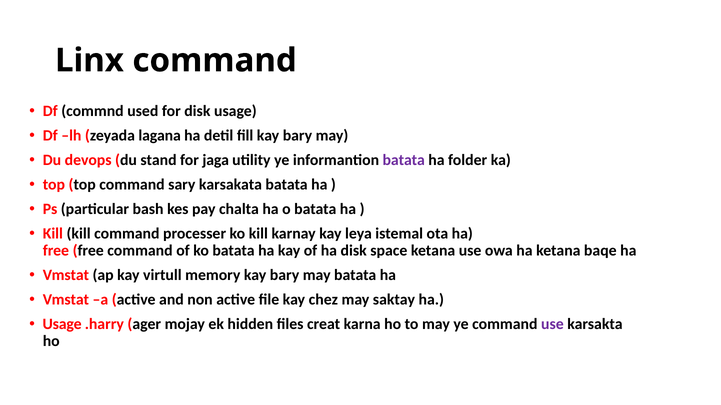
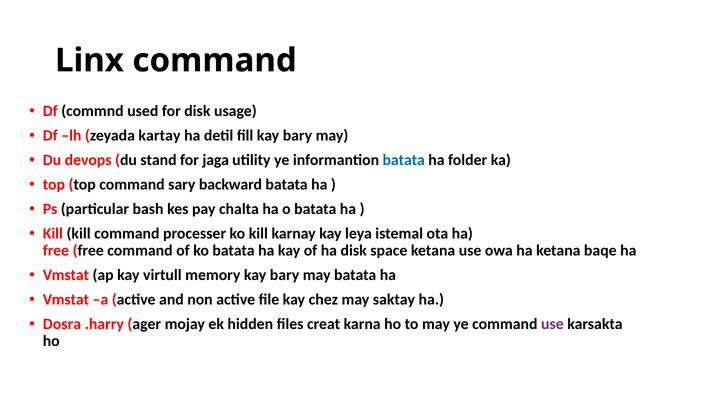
lagana: lagana -> kartay (159, 136)
batata colour: purple -> blue (404, 160)
karsakata: karsakata -> backward (231, 185)
Usage: Usage -> Dosra (62, 324)
